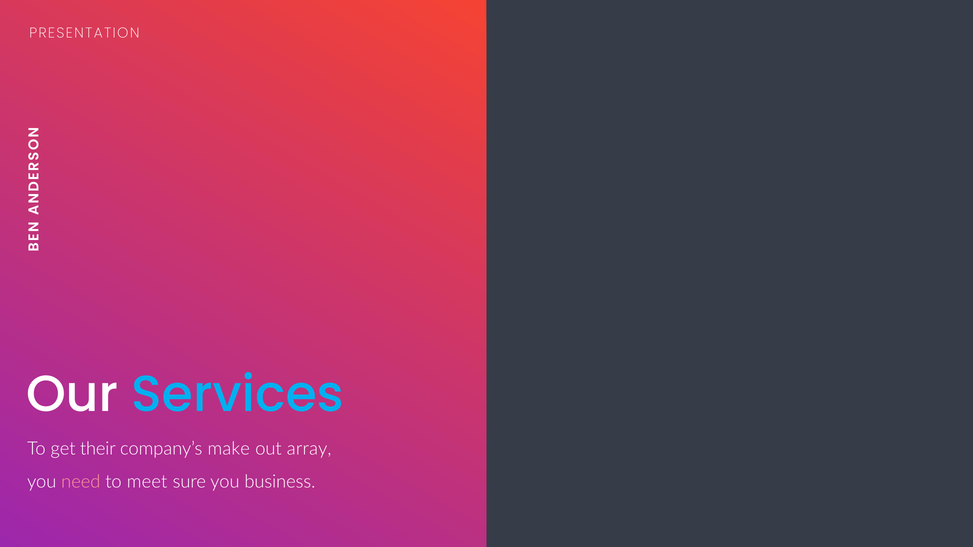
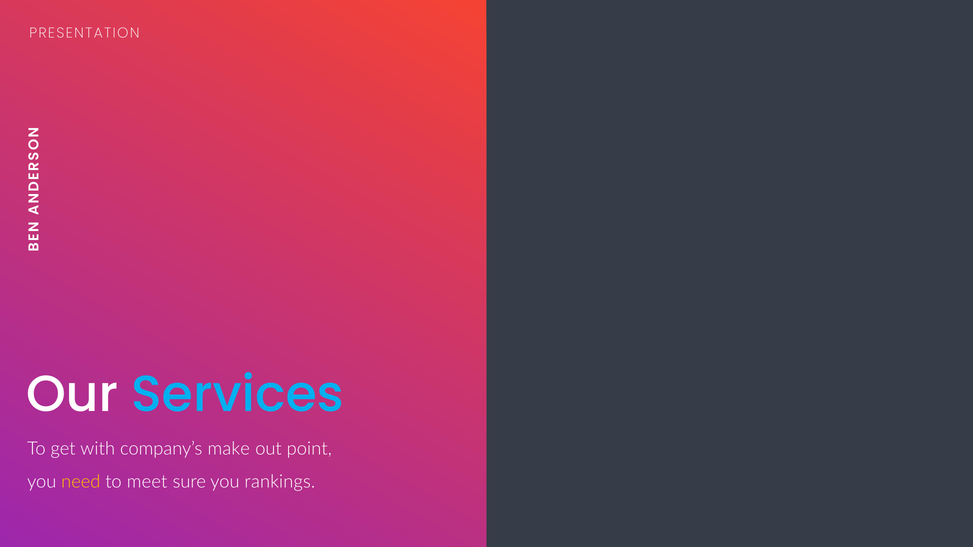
their: their -> with (98, 449)
array: array -> point (309, 449)
need colour: pink -> yellow (81, 482)
business: business -> rankings (280, 482)
